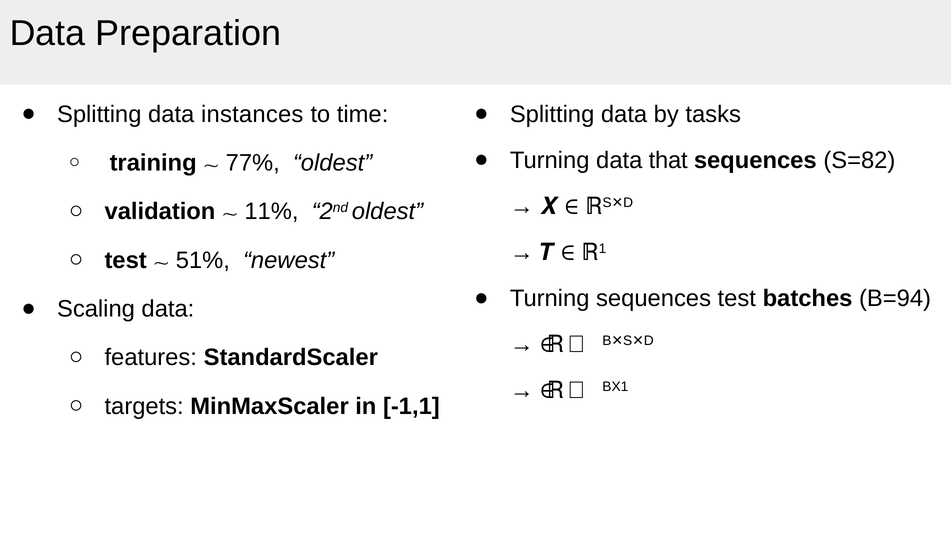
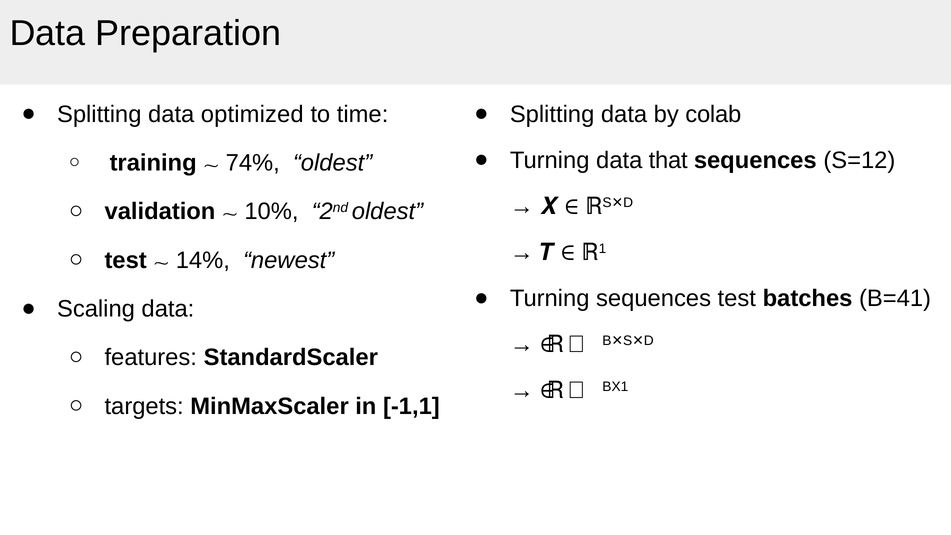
instances: instances -> optimized (252, 114)
tasks: tasks -> colab (713, 114)
S=82: S=82 -> S=12 (859, 160)
77%: 77% -> 74% (253, 163)
11%: 11% -> 10% (271, 212)
51%: 51% -> 14% (203, 260)
B=94: B=94 -> B=41 (895, 298)
